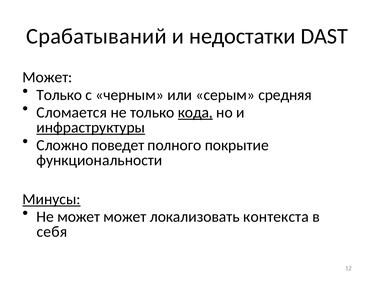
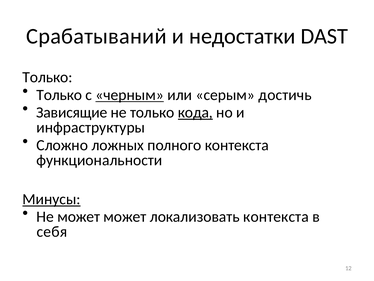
Может: Может -> Только (47, 77)
черным underline: none -> present (130, 95)
средняя: средняя -> достичь (285, 95)
Сломается: Сломается -> Зависящие (72, 112)
инфраструктуры underline: present -> none (91, 127)
поведет: поведет -> ложных (118, 145)
полного покрытие: покрытие -> контекста (237, 145)
